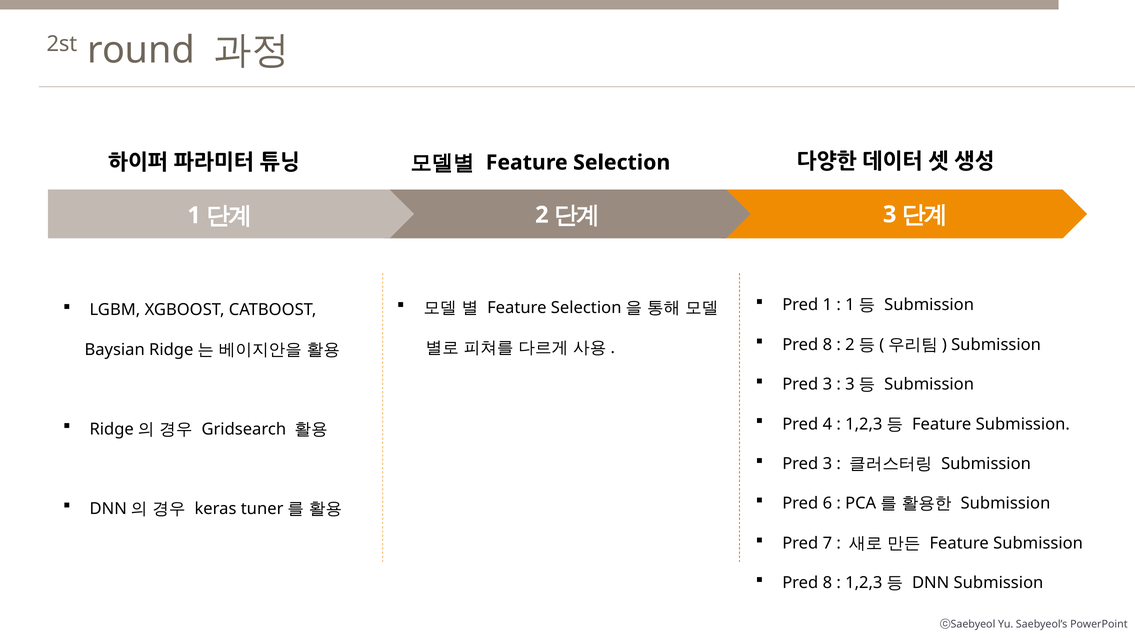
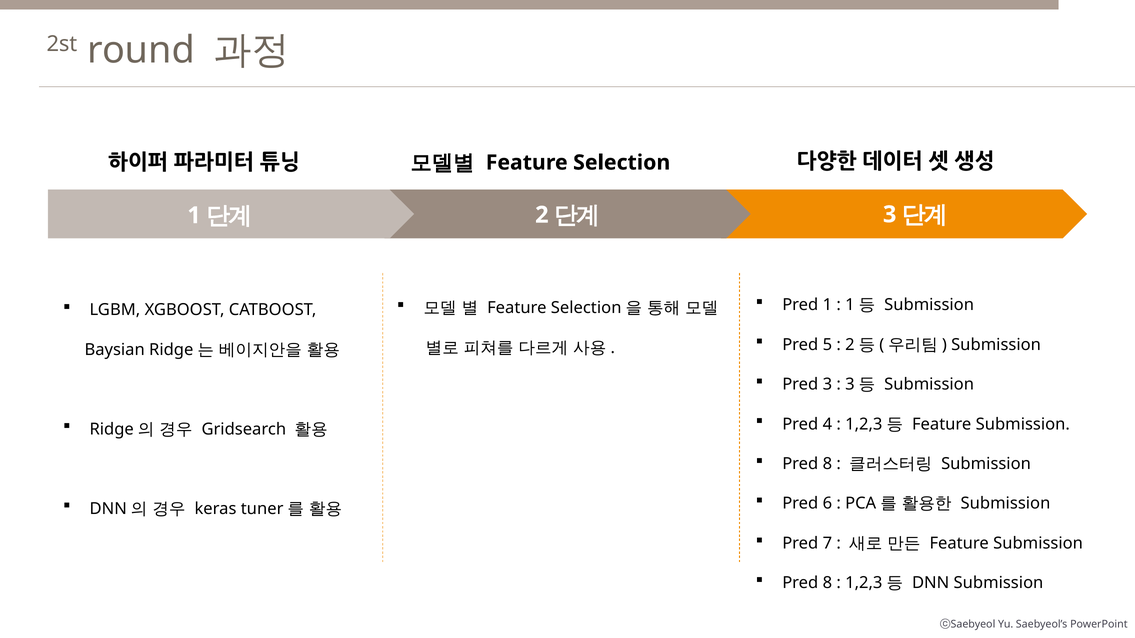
8: 8 -> 5 (827, 345)
3: 3 -> 8 (827, 464)
